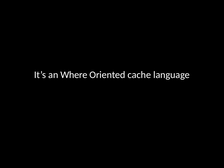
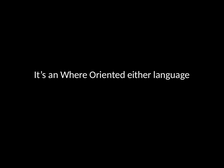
cache: cache -> either (139, 75)
